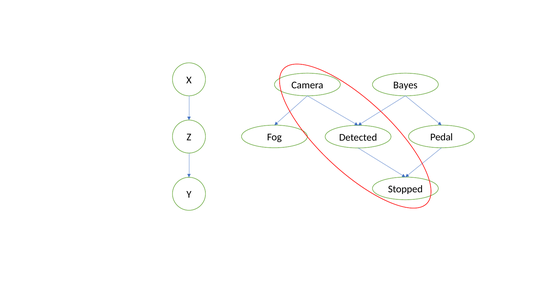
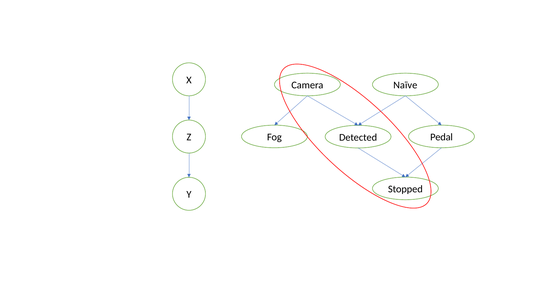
Bayes: Bayes -> Naïve (405, 85)
